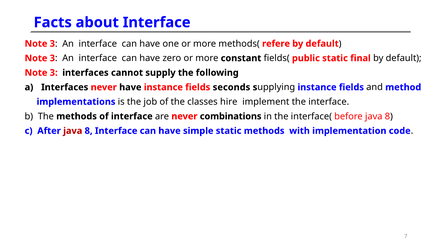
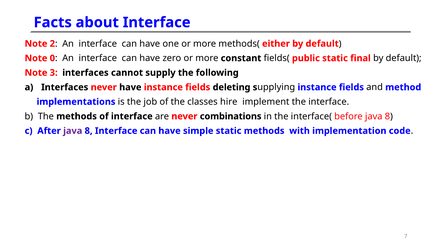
3: 3 -> 2 (52, 44)
refere: refere -> either (276, 44)
3: 3 -> 0 (52, 58)
seconds: seconds -> deleting (232, 87)
java colour: red -> purple (73, 131)
